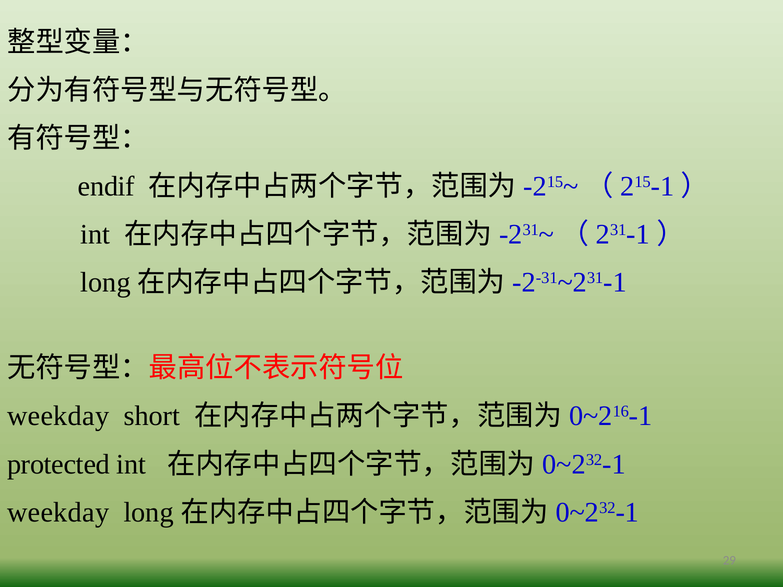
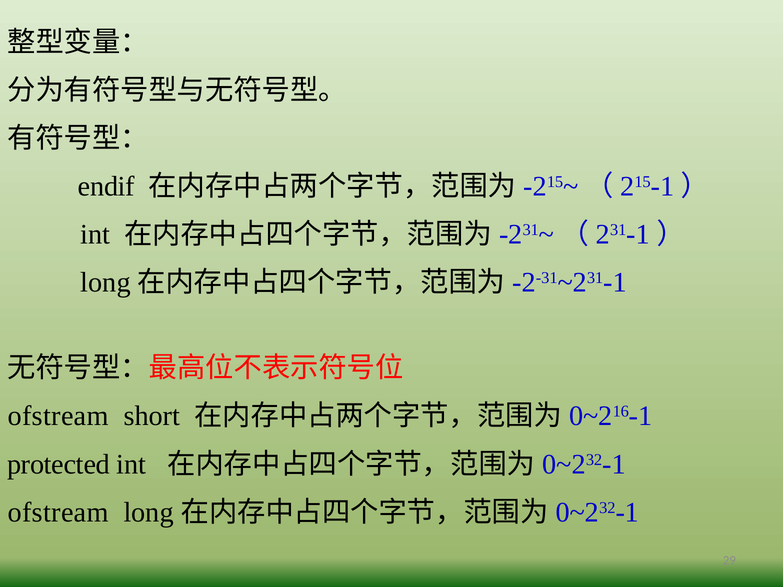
weekday: weekday -> ofstream (58, 416)
weekday: weekday -> ofstream (58, 512)
